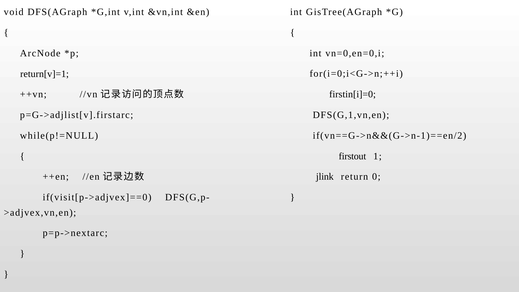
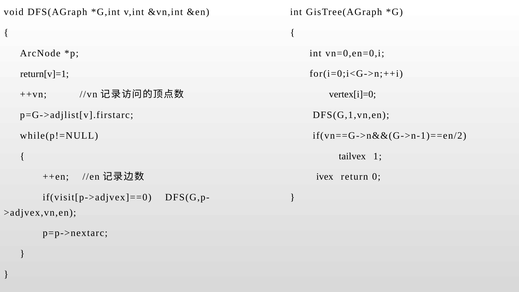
firstin[i]=0: firstin[i]=0 -> vertex[i]=0 (353, 94)
firstout: firstout -> tailvex (352, 156)
jlink: jlink -> ivex (325, 177)
